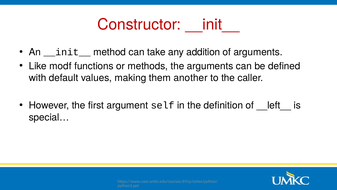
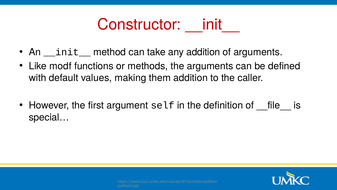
them another: another -> addition (191, 78)
__left__: __left__ -> __file__ (274, 105)
